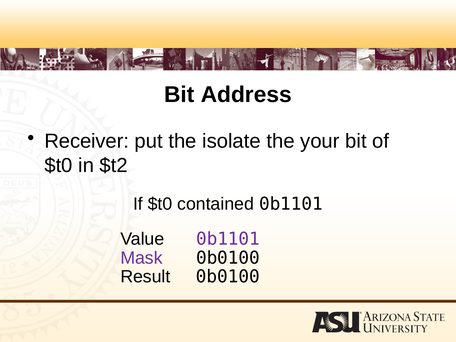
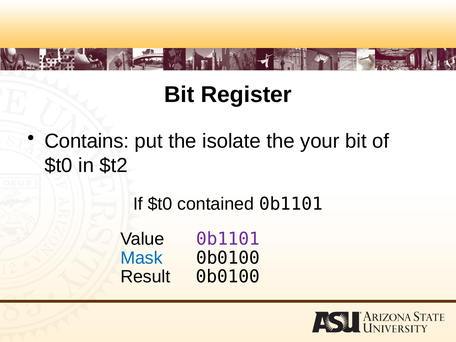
Address: Address -> Register (246, 95)
Receiver: Receiver -> Contains (87, 141)
Mask colour: purple -> blue (142, 258)
